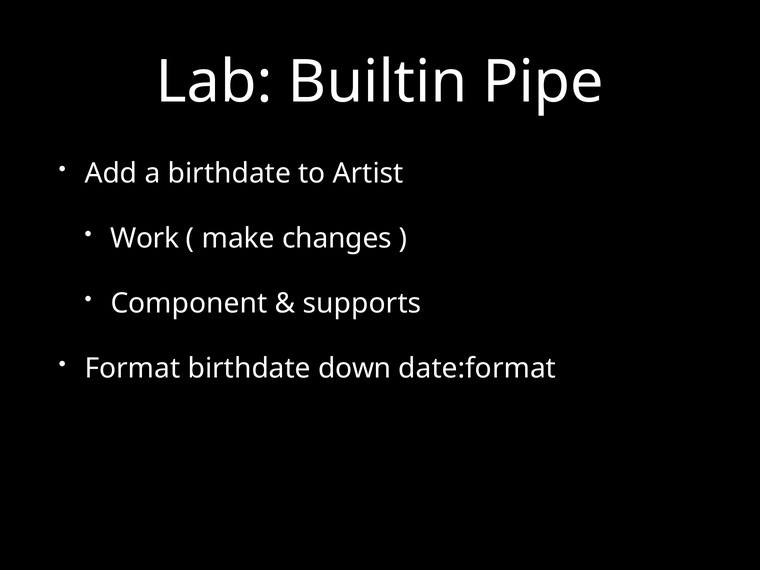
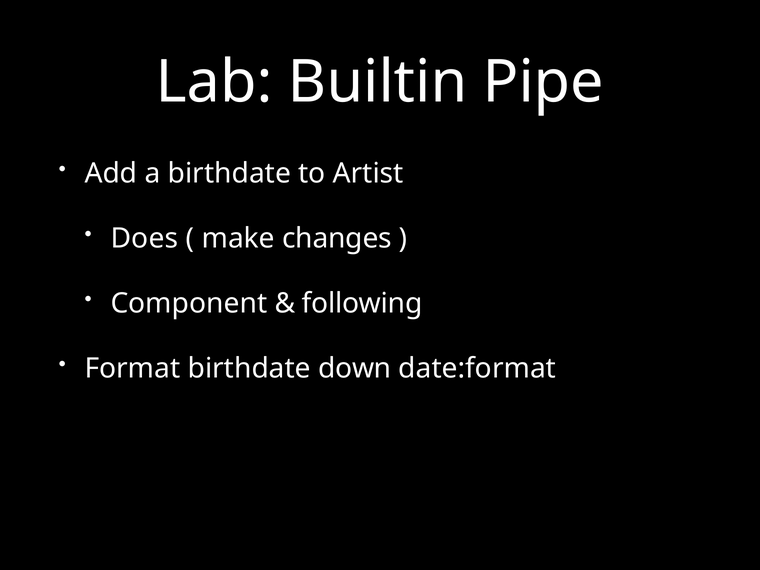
Work: Work -> Does (144, 238)
supports: supports -> following (362, 303)
